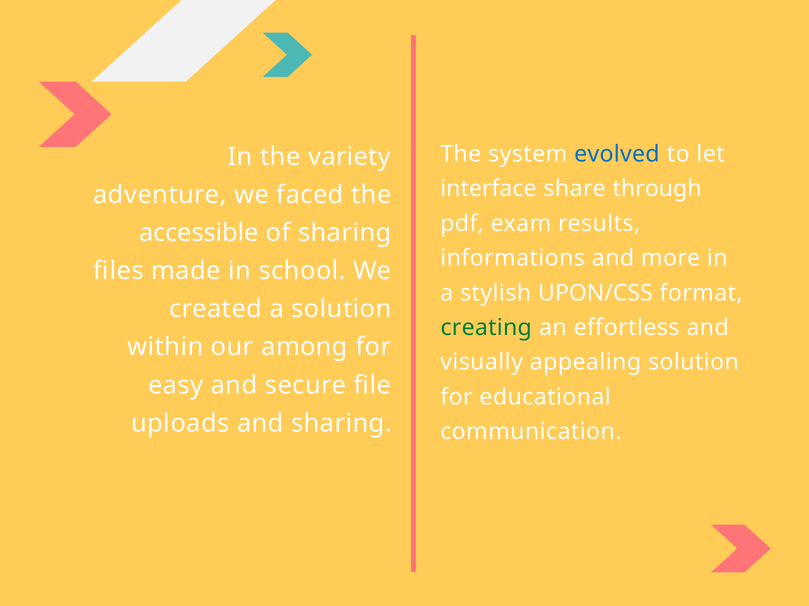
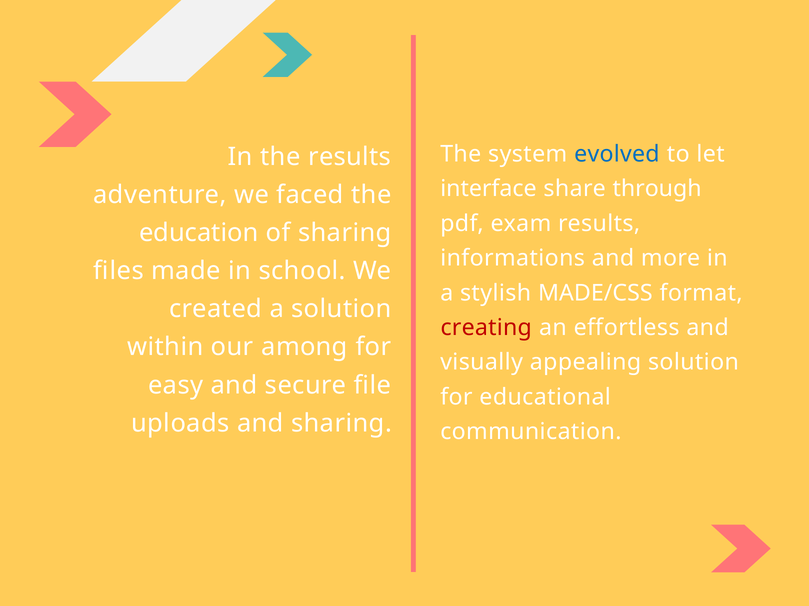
the variety: variety -> results (350, 157)
accessible: accessible -> education (199, 233)
UPON/CSS: UPON/CSS -> MADE/CSS (595, 293)
creating colour: green -> red (486, 328)
